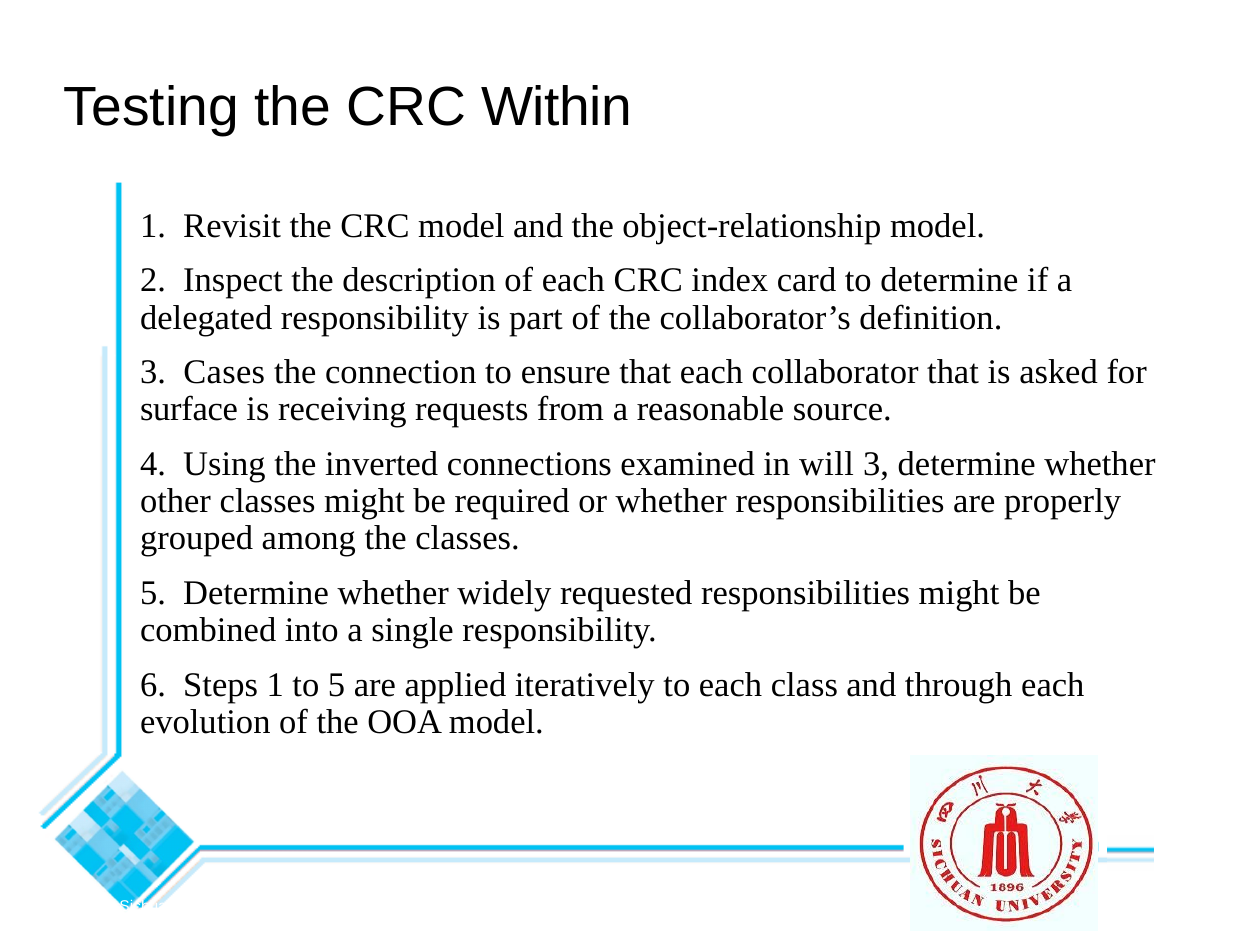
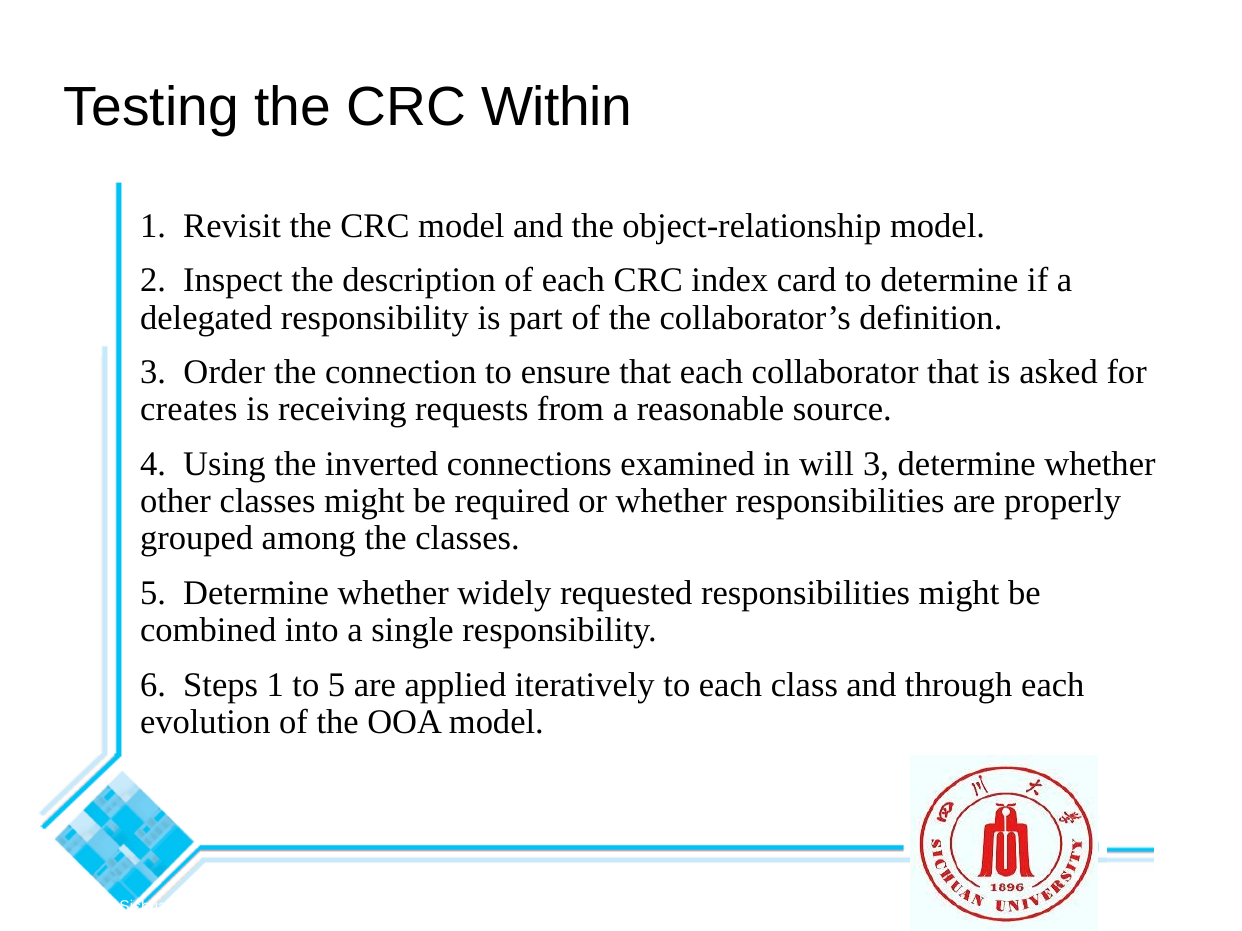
Cases: Cases -> Order (224, 373)
surface: surface -> creates (189, 410)
